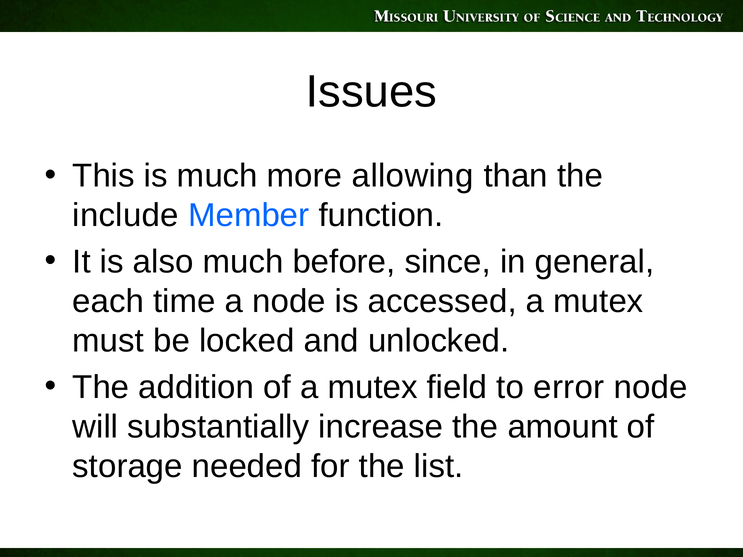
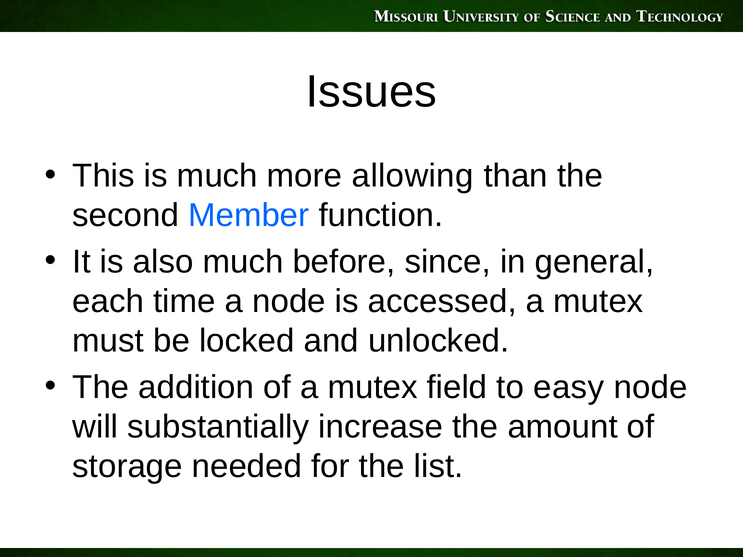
include: include -> second (126, 216)
error: error -> easy (569, 387)
